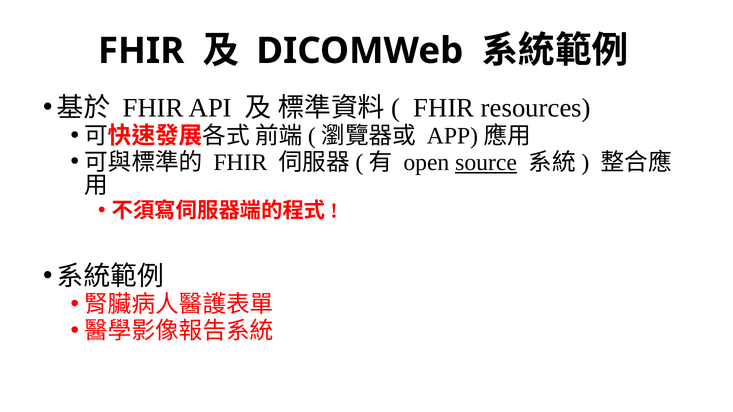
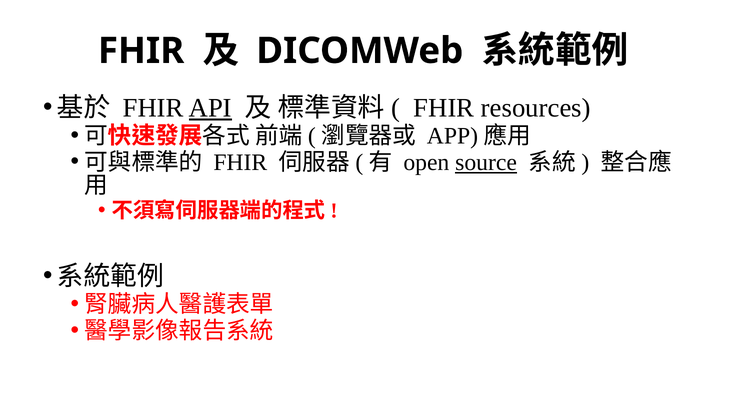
API underline: none -> present (210, 108)
